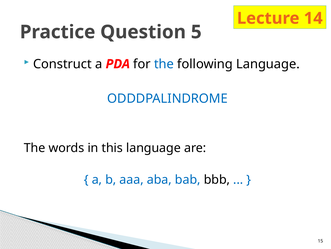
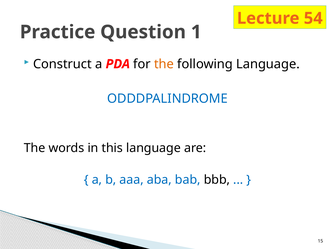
14: 14 -> 54 (313, 18)
5: 5 -> 1 (196, 32)
the colour: blue -> orange (164, 64)
